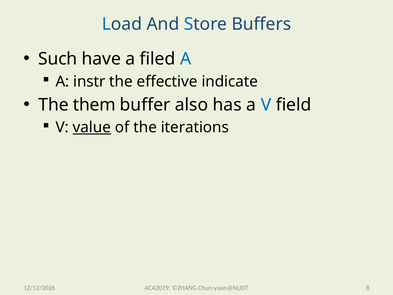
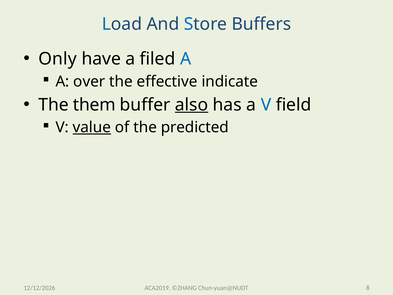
Such: Such -> Only (58, 59)
instr: instr -> over (89, 81)
also underline: none -> present (192, 105)
iterations: iterations -> predicted (195, 127)
